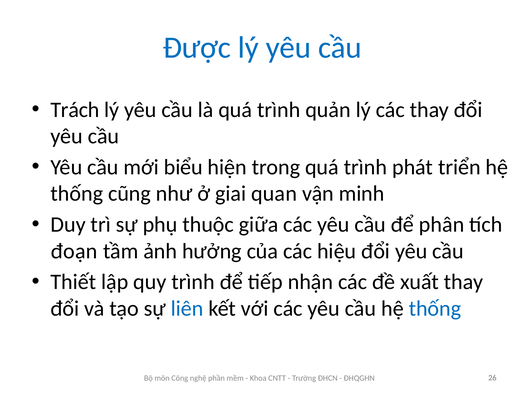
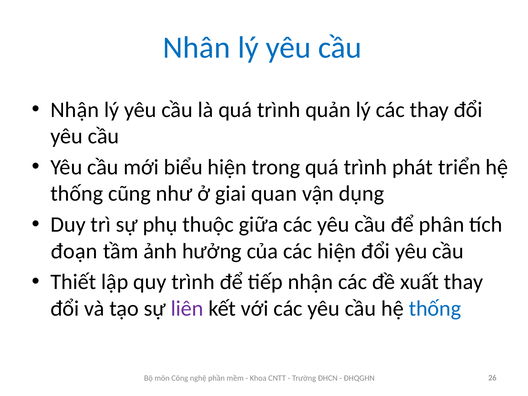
Được: Được -> Nhân (197, 48)
Trách: Trách -> Nhận (75, 110)
minh: minh -> dụng (361, 194)
các hiệu: hiệu -> hiện (337, 251)
liên colour: blue -> purple (187, 309)
